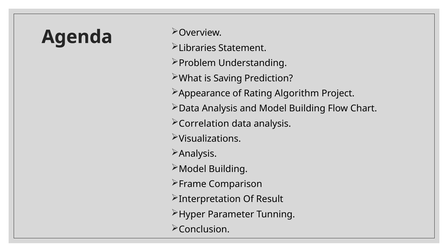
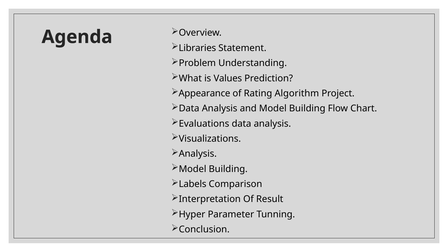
Saving: Saving -> Values (228, 78)
Correlation: Correlation -> Evaluations (204, 124)
Frame: Frame -> Labels (193, 184)
